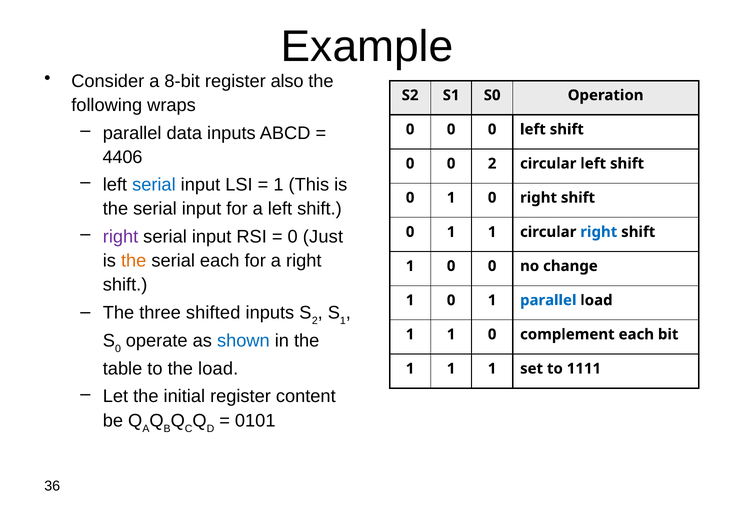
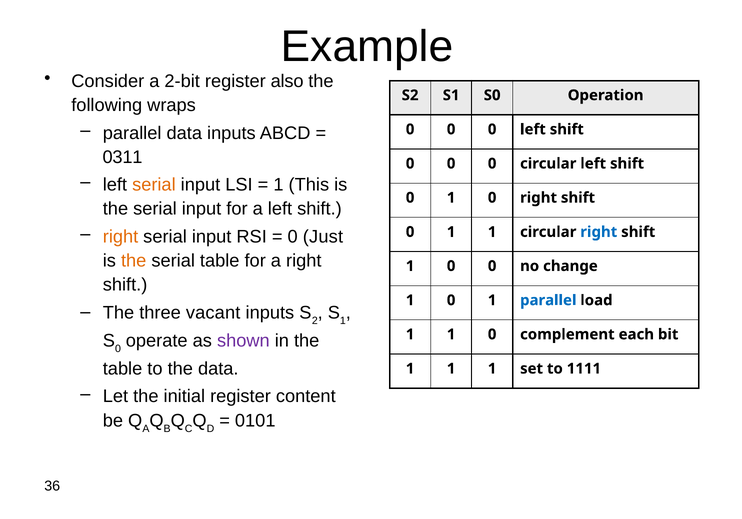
8-bit: 8-bit -> 2-bit (182, 82)
4406: 4406 -> 0311 (123, 157)
2: 2 -> 0 (492, 164)
serial colour: blue -> orange (154, 185)
right colour: purple -> orange (121, 237)
serial each: each -> table (220, 261)
shifted: shifted -> vacant (213, 313)
shown colour: blue -> purple (243, 341)
the load: load -> data (218, 369)
